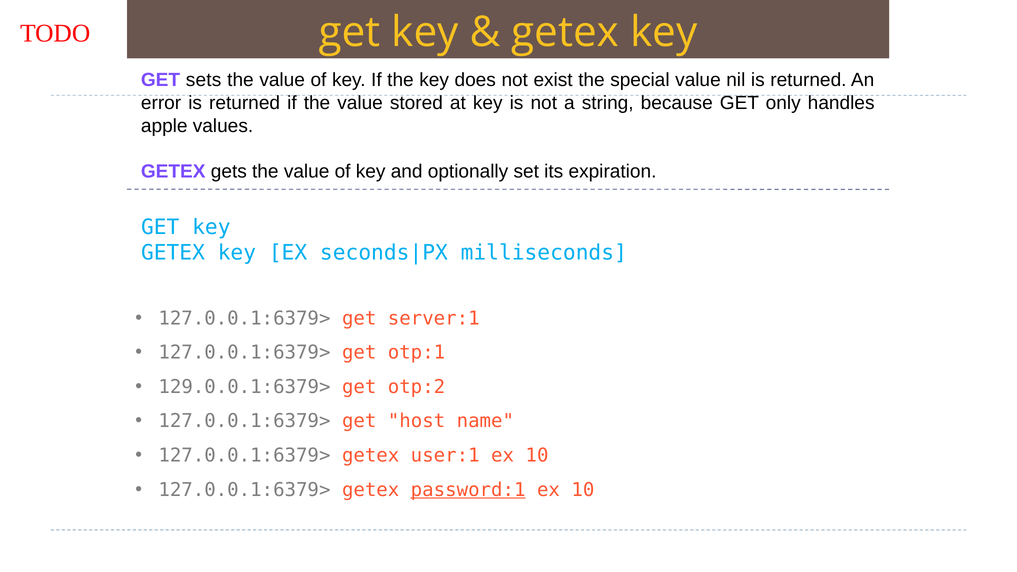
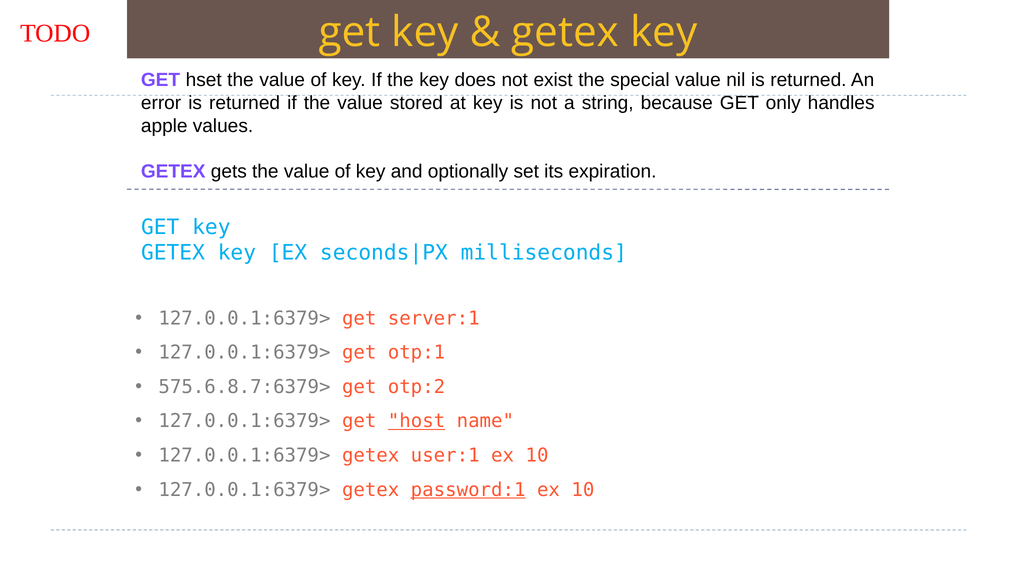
sets: sets -> hset (204, 80)
129.0.0.1:6379>: 129.0.0.1:6379> -> 575.6.8.7:6379> (244, 387)
host underline: none -> present (417, 421)
